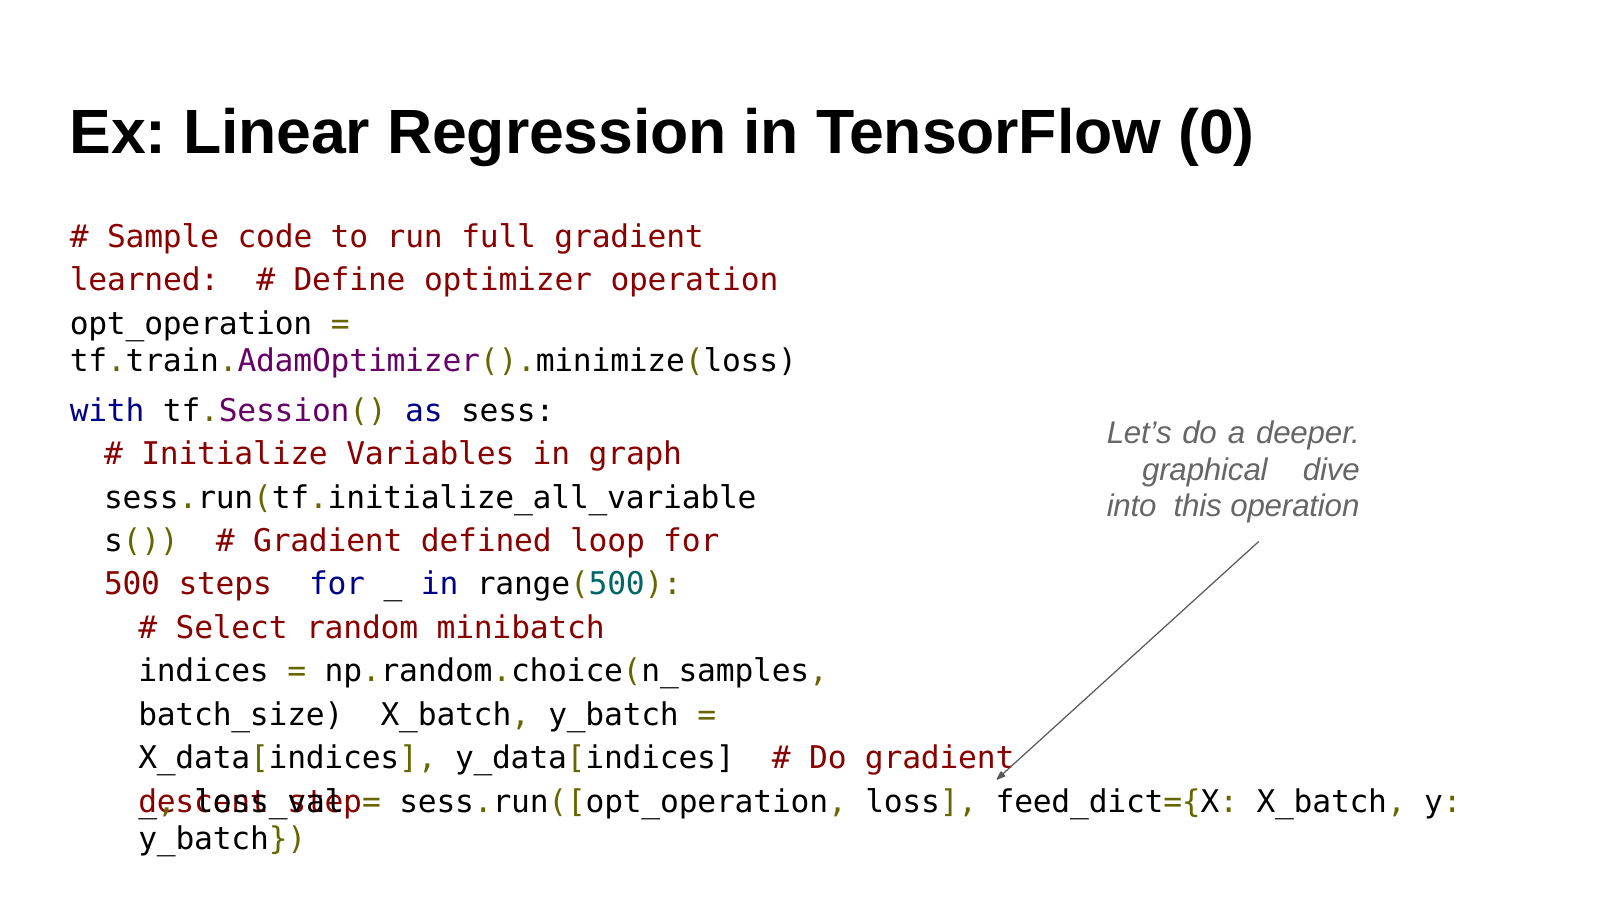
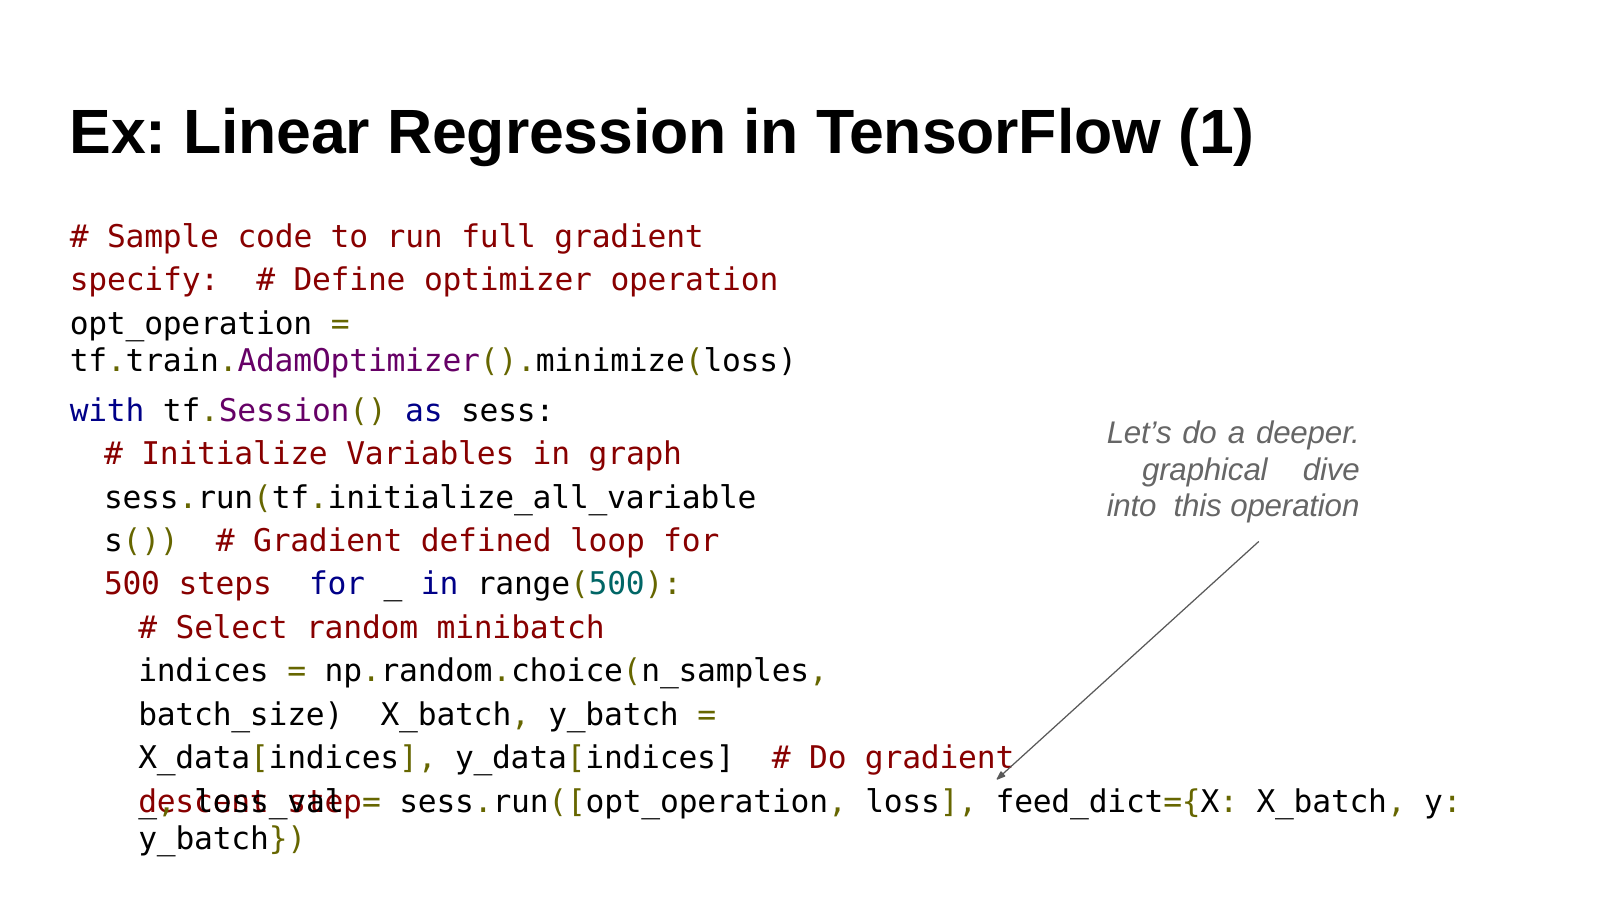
0: 0 -> 1 (1217, 133)
learned: learned -> specify (145, 280)
